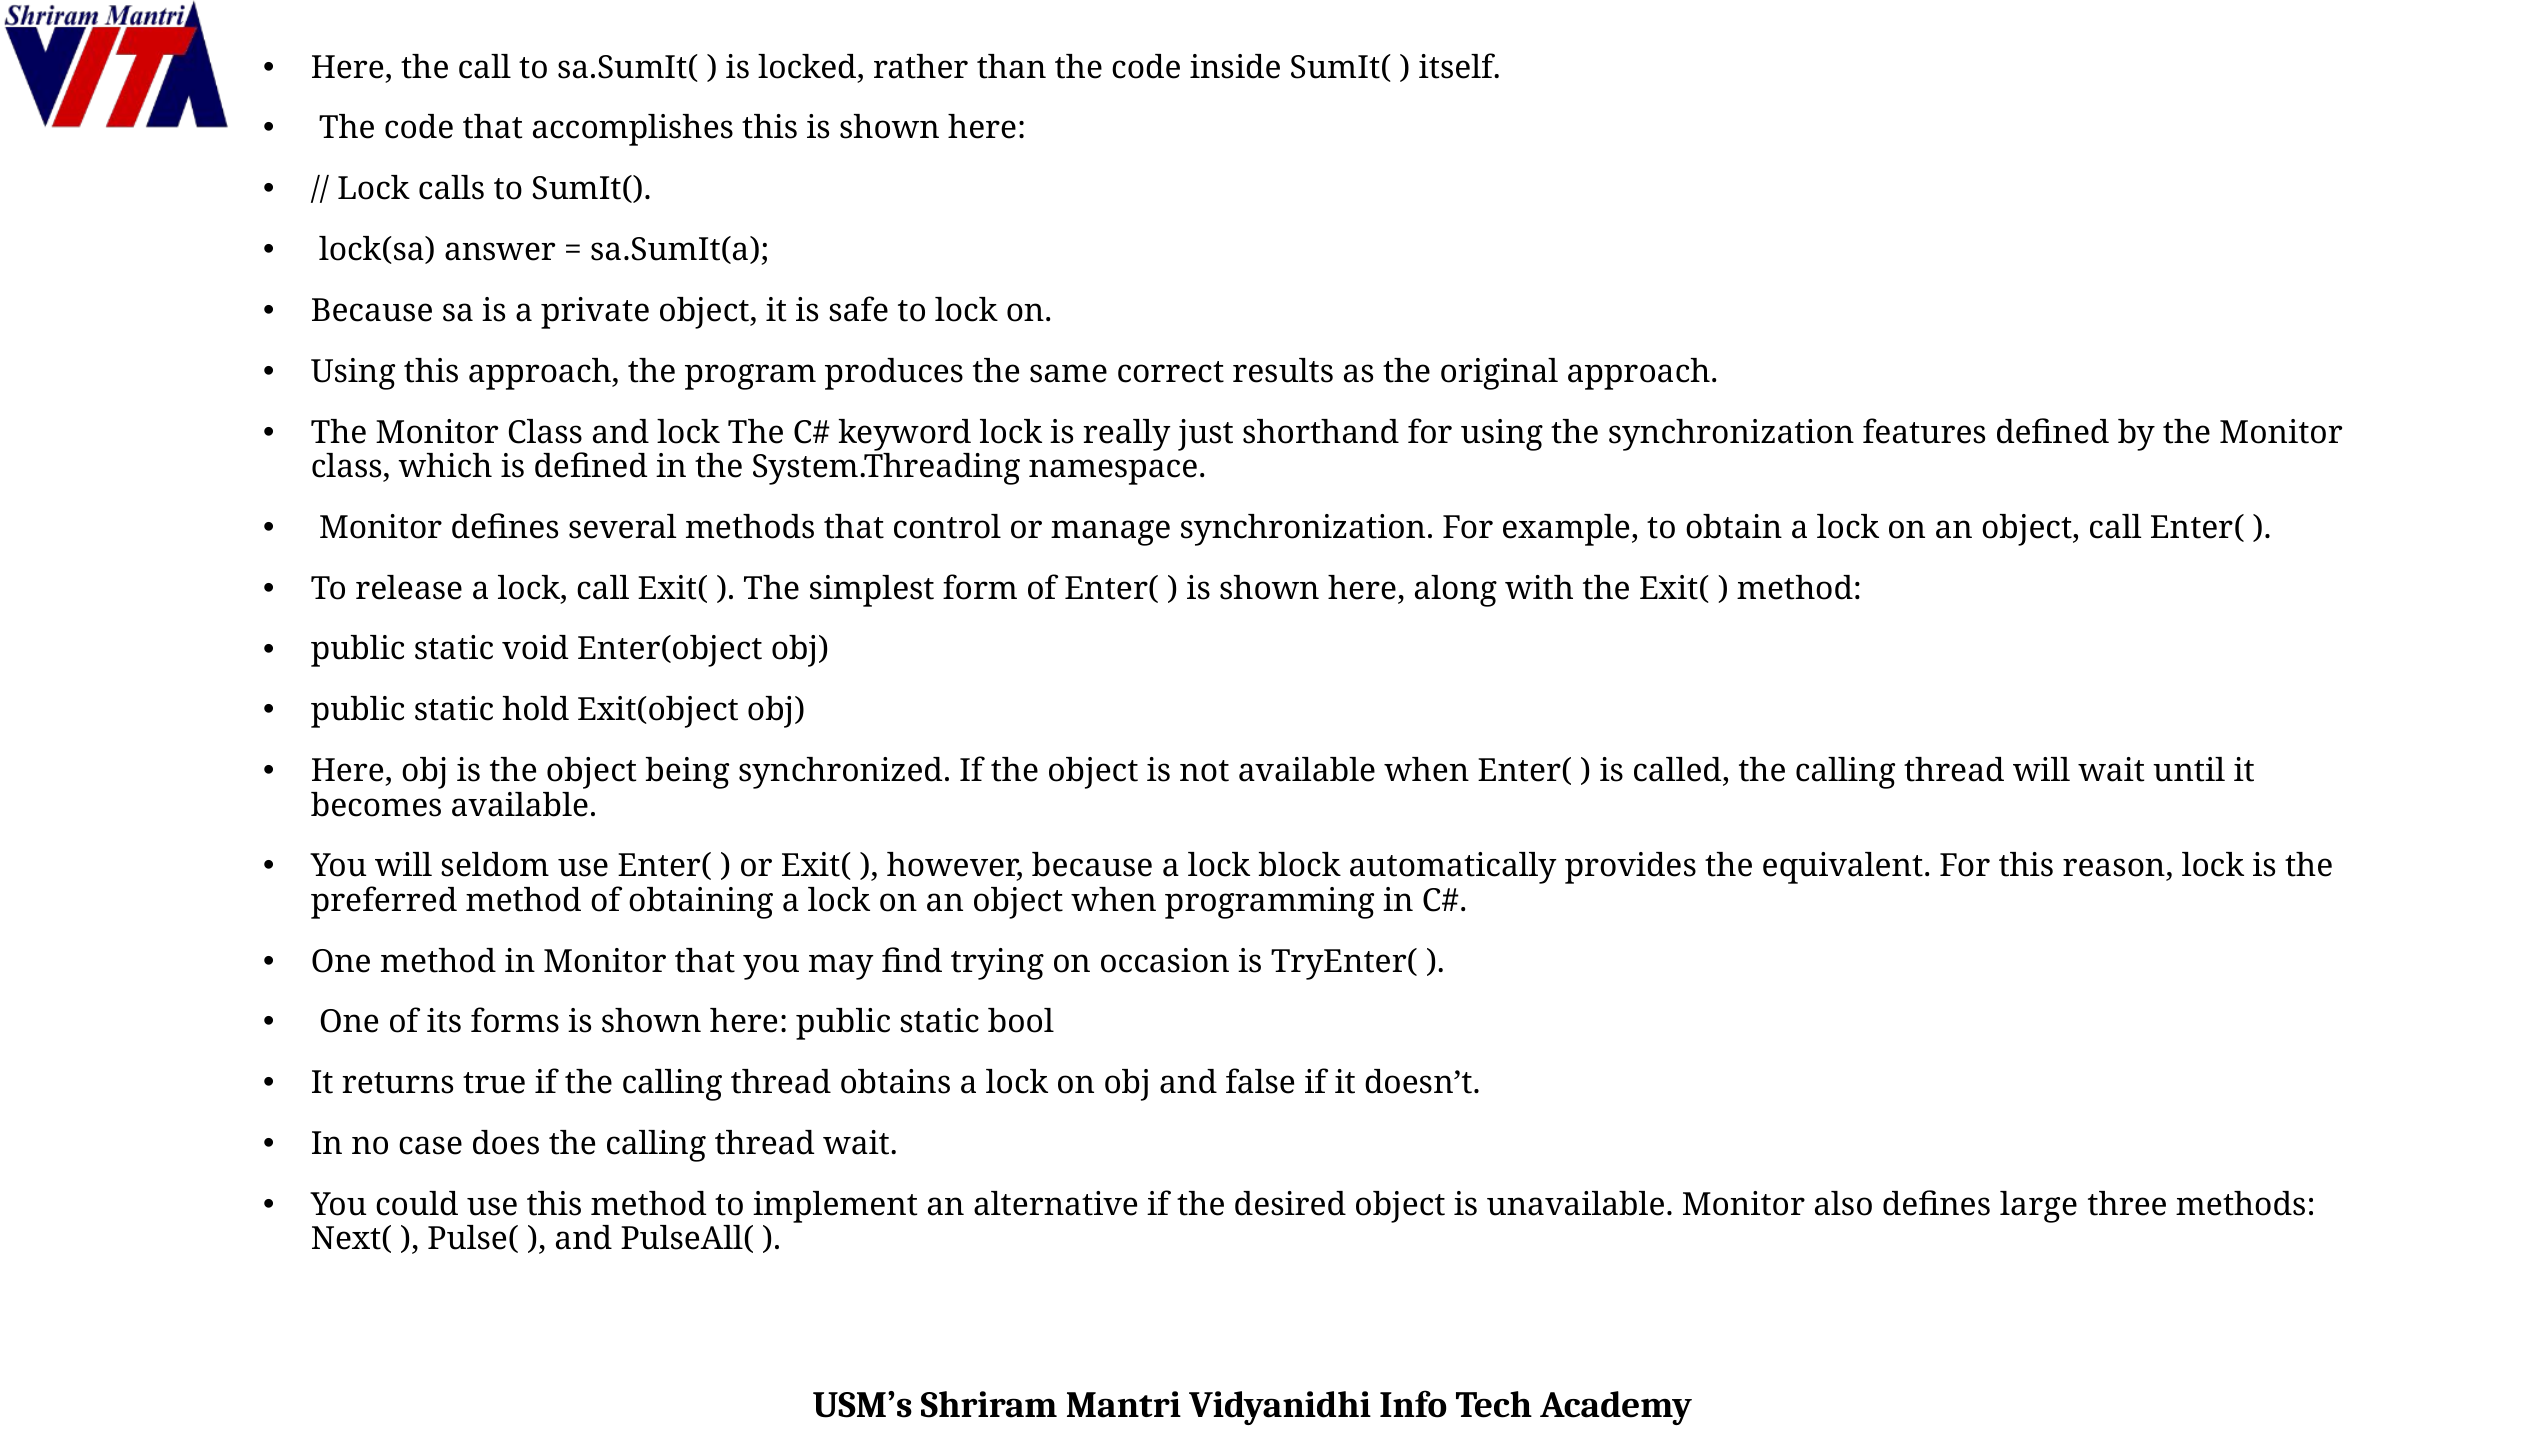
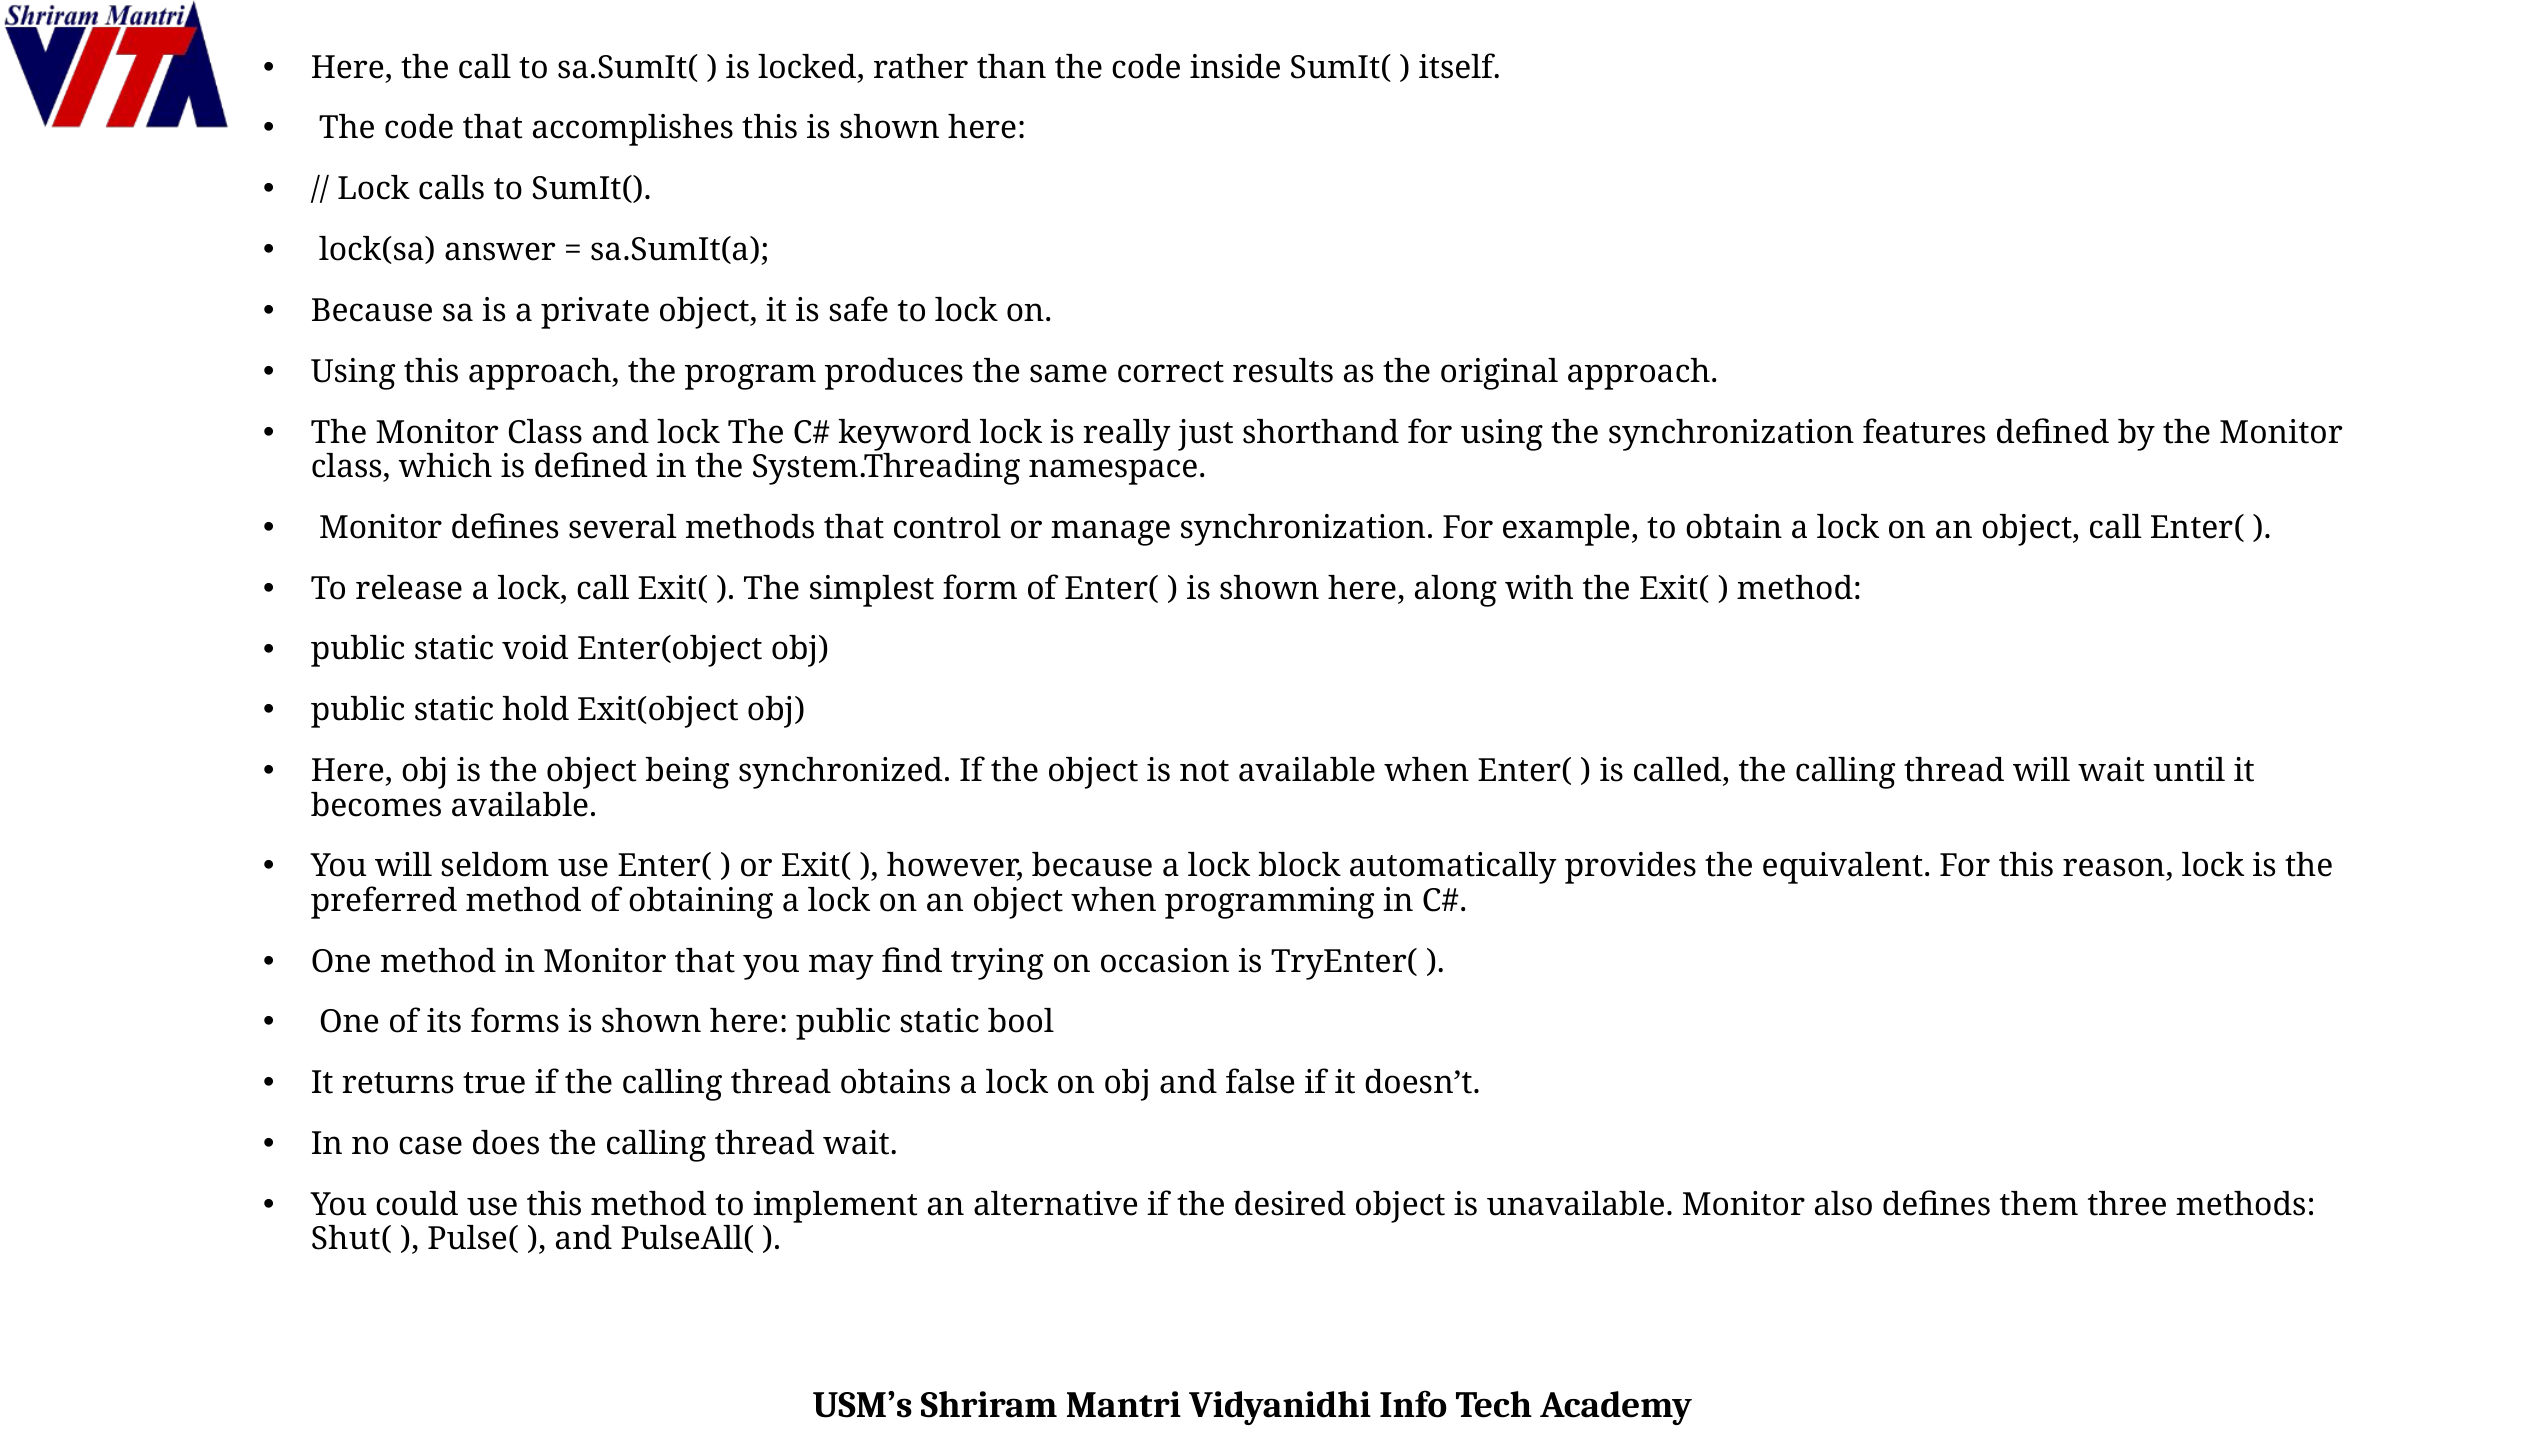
large: large -> them (2039, 1205)
Next(: Next( -> Shut( (351, 1239)
